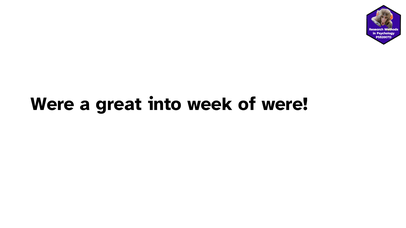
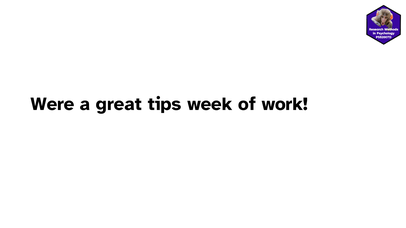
into: into -> tips (165, 104)
of were: were -> work (285, 104)
